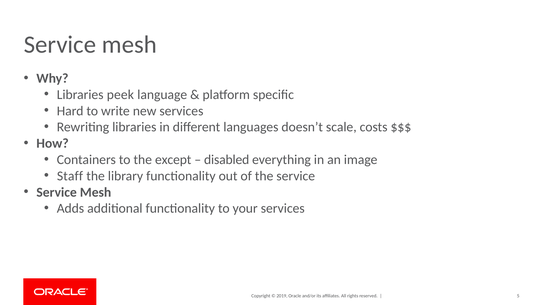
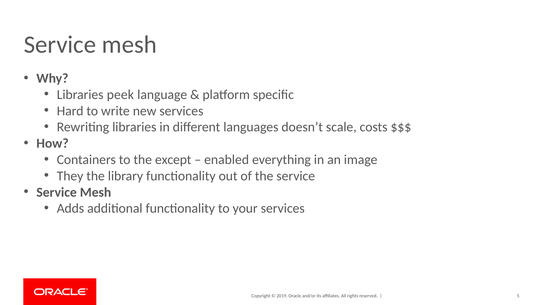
disabled: disabled -> enabled (227, 160)
Staff: Staff -> They (70, 176)
